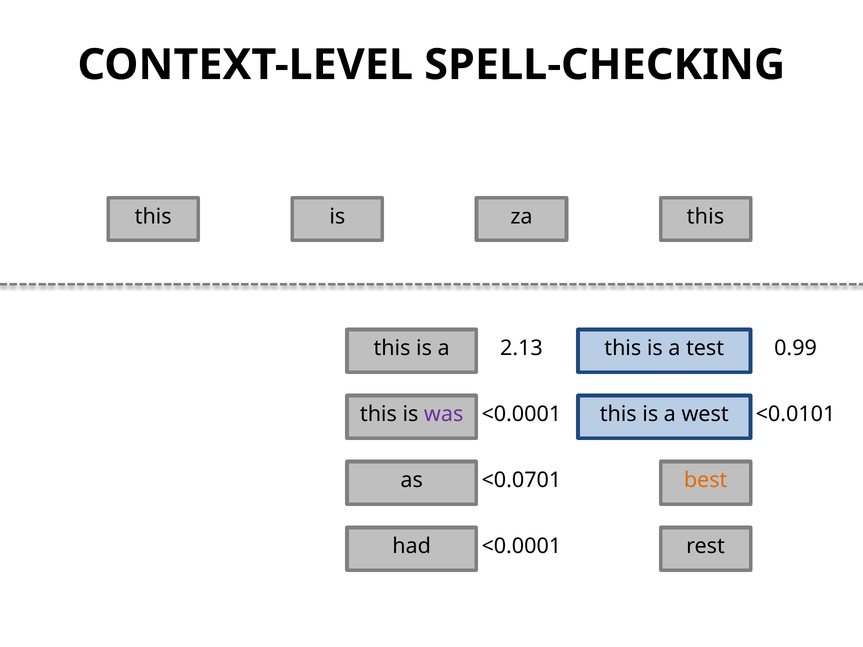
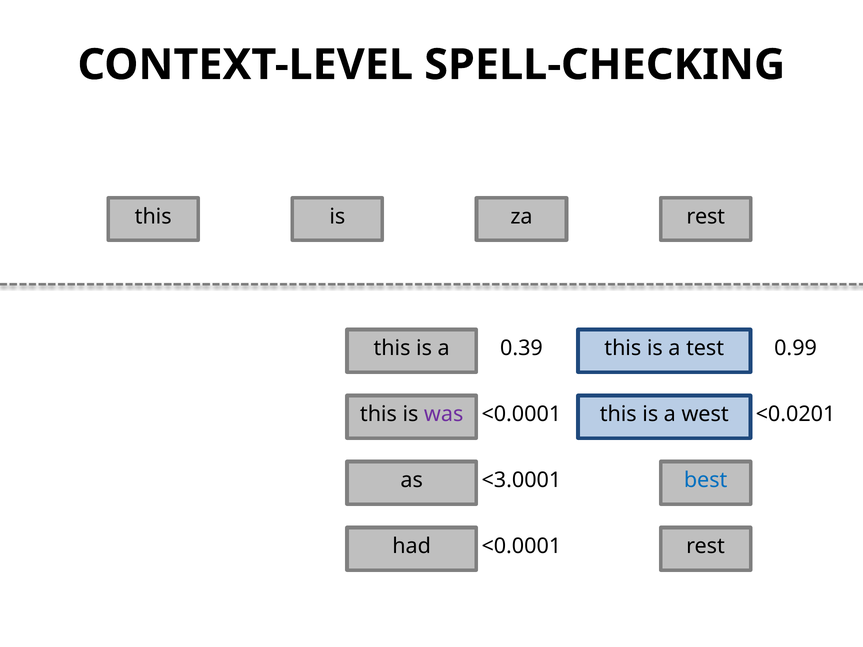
za this: this -> rest (706, 217)
2.13: 2.13 -> 0.39 (521, 348)
<0.0101: <0.0101 -> <0.0201 (796, 414)
<0.0701: <0.0701 -> <3.0001 (521, 480)
best colour: orange -> blue (706, 480)
